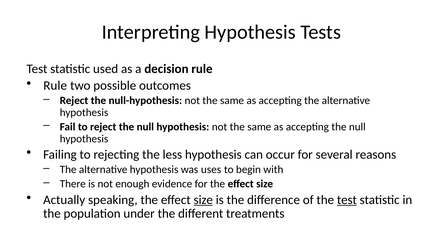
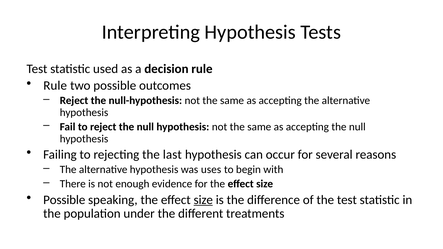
less: less -> last (172, 155)
Actually: Actually -> Possible (64, 200)
test underline: present -> none (347, 200)
